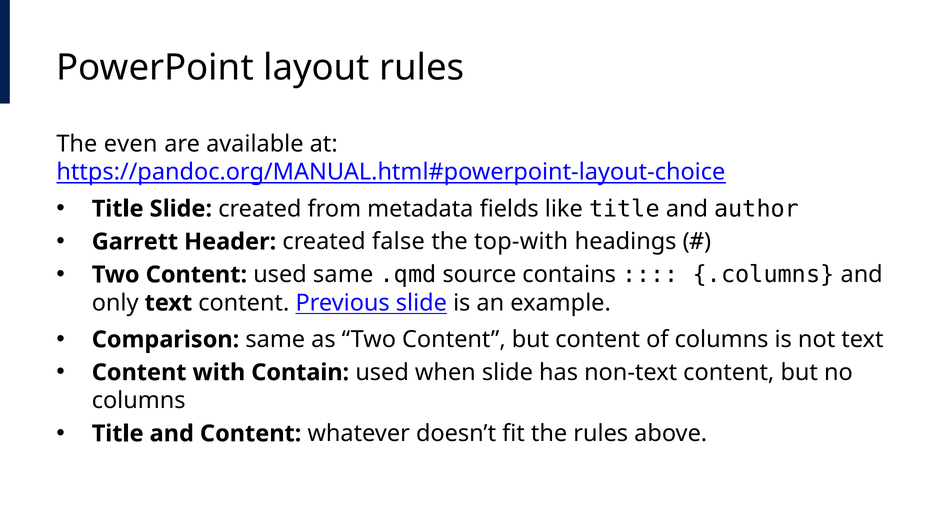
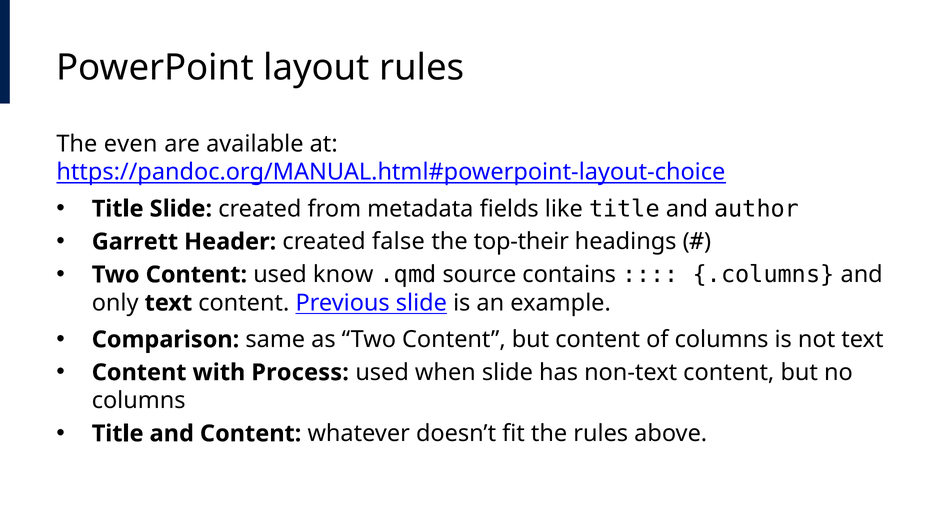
top-with: top-with -> top-their (521, 242)
used same: same -> know (343, 275)
Contain: Contain -> Process (300, 373)
